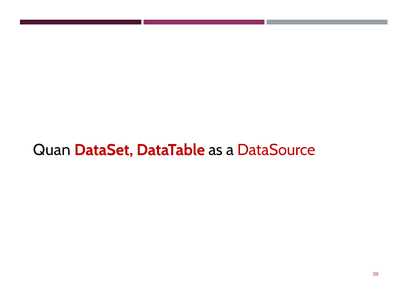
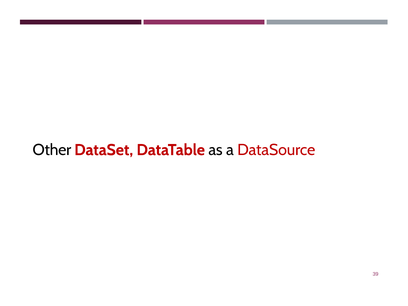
Quan: Quan -> Other (52, 150)
